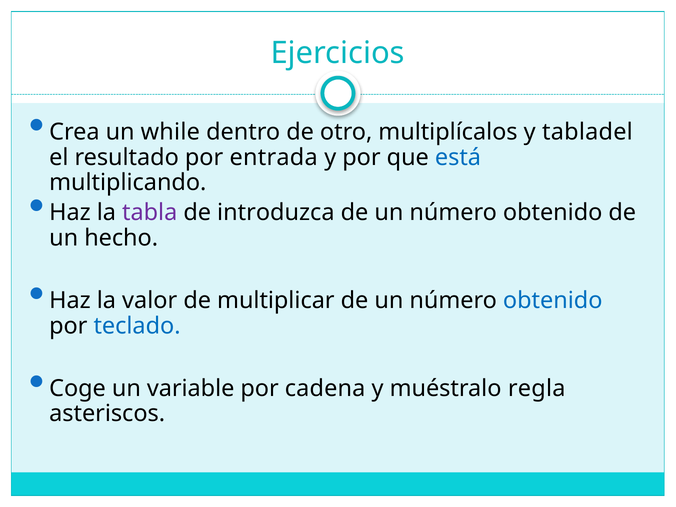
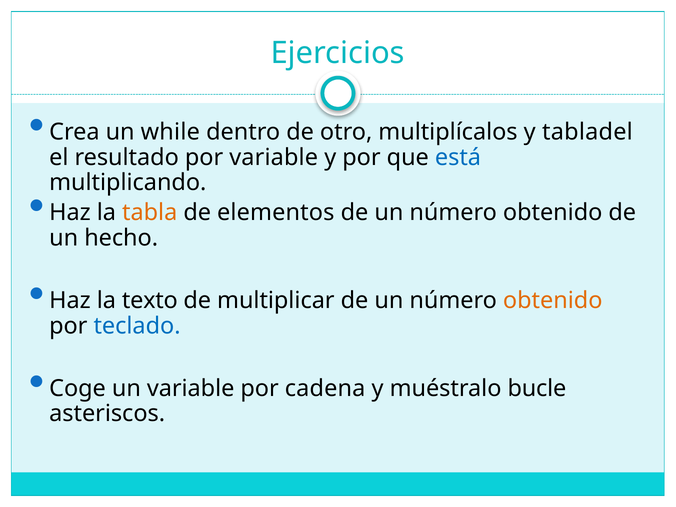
por entrada: entrada -> variable (274, 157)
tabla colour: purple -> orange (150, 213)
introduzca: introduzca -> elementos (276, 213)
valor: valor -> texto (150, 300)
obtenido colour: blue -> orange (553, 300)
regla: regla -> bucle (537, 388)
